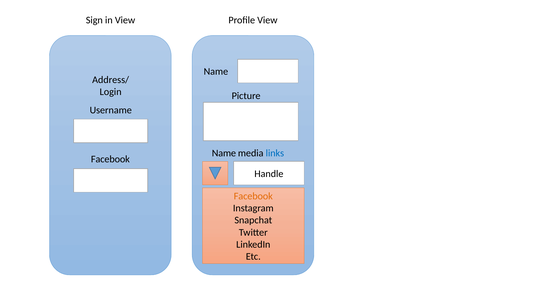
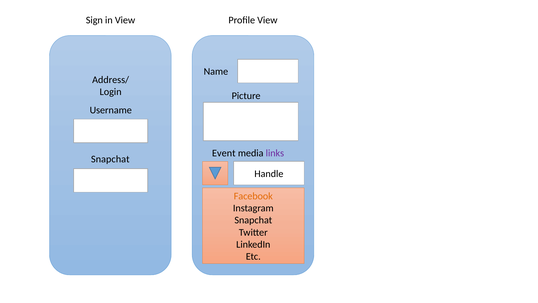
Name: Name -> Event (224, 153)
links colour: blue -> purple (275, 153)
Facebook: Facebook -> Snapchat (110, 159)
